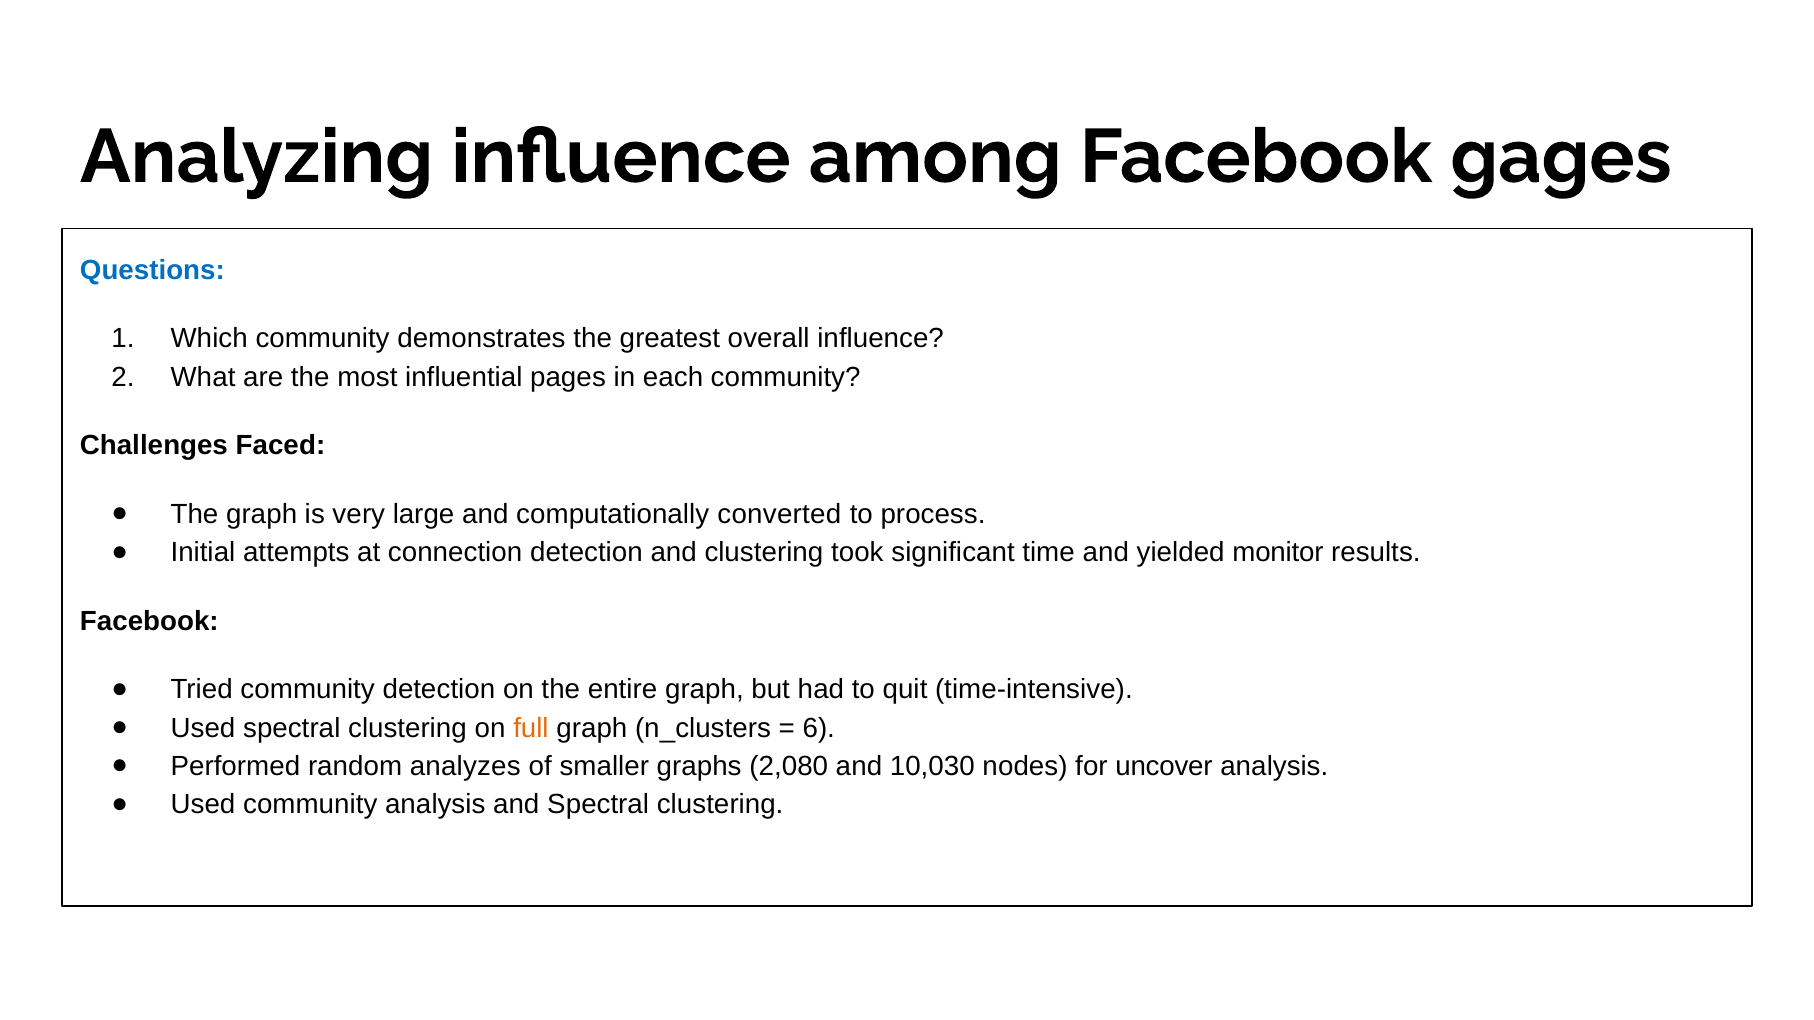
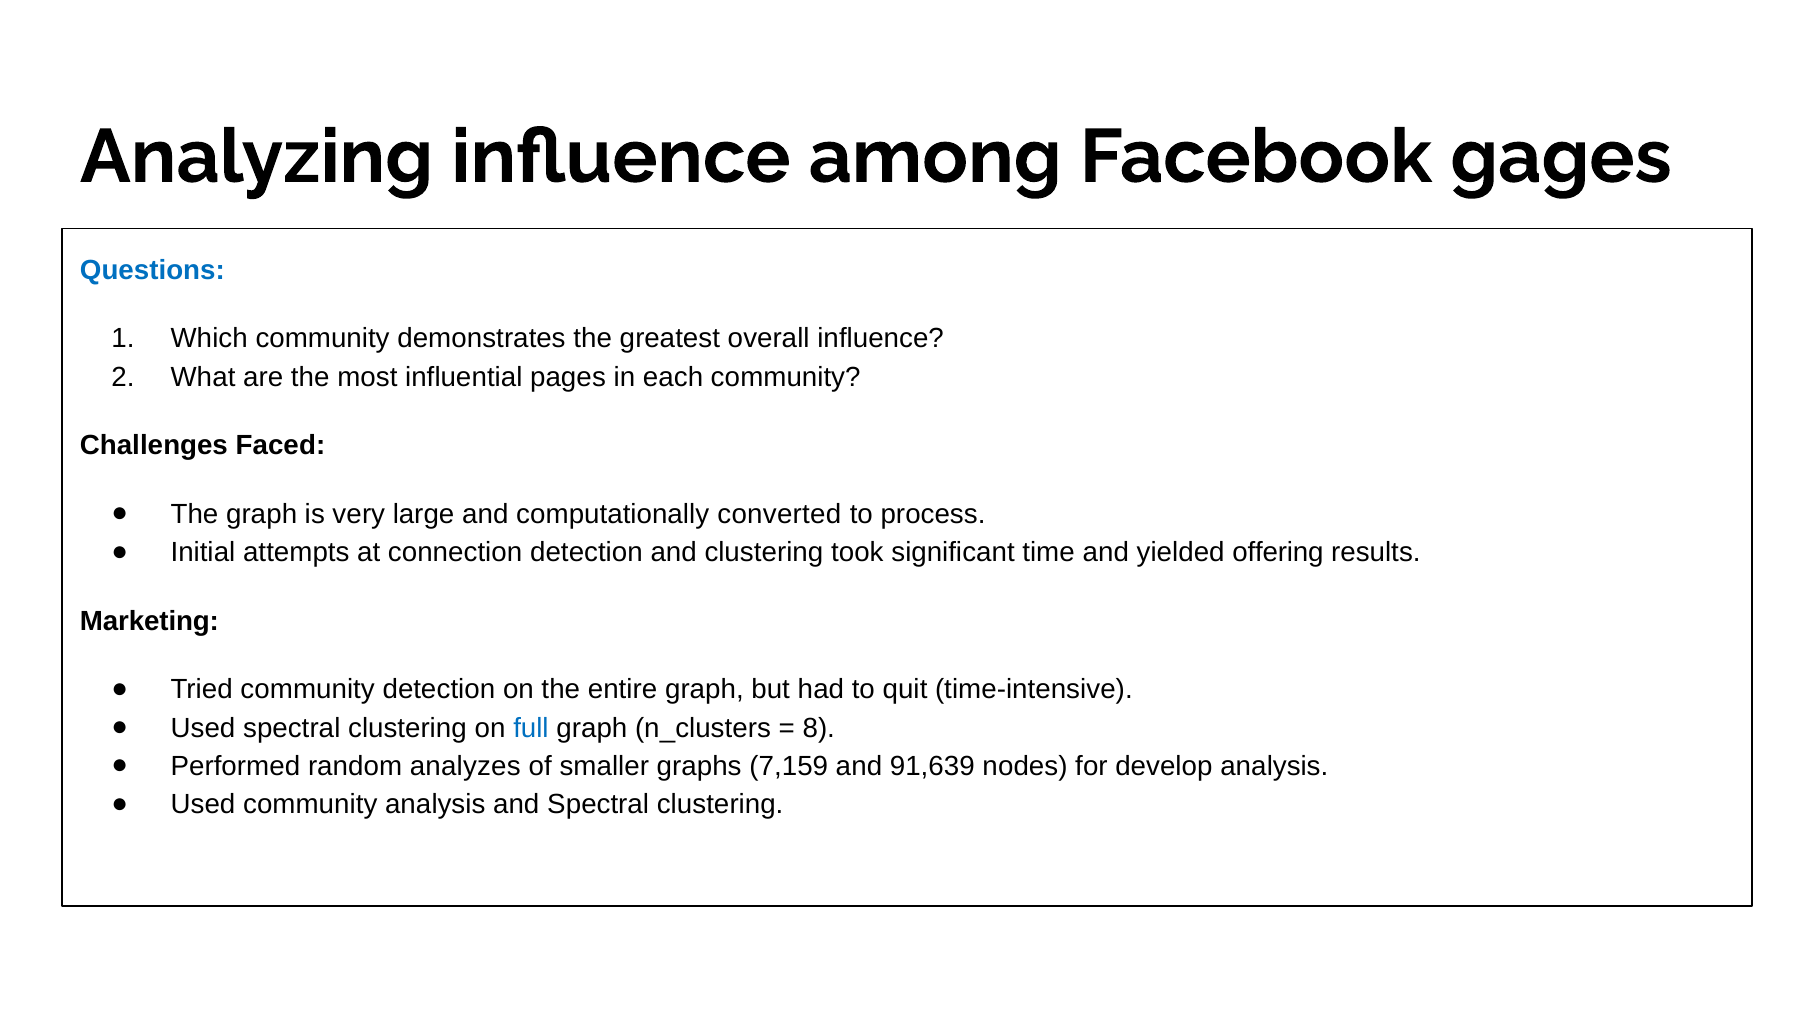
monitor: monitor -> offering (1278, 553)
Facebook: Facebook -> Marketing (149, 621)
full colour: orange -> blue (531, 728)
6: 6 -> 8 (819, 728)
2,080: 2,080 -> 7,159 (789, 767)
10,030: 10,030 -> 91,639 (932, 767)
uncover: uncover -> develop (1164, 767)
